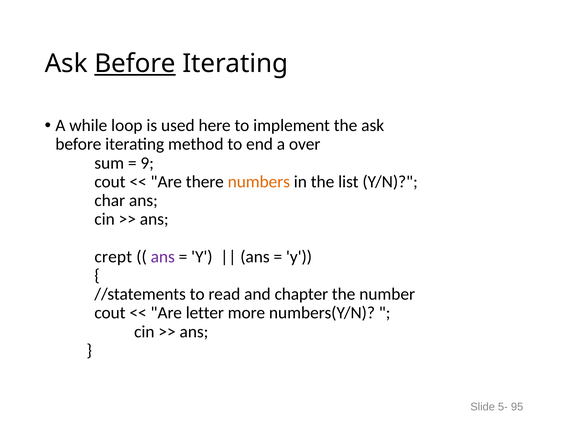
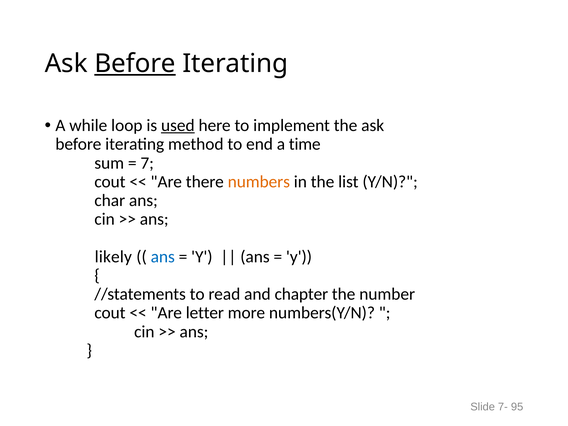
used underline: none -> present (178, 125)
over: over -> time (305, 144)
9: 9 -> 7 (147, 163)
crept: crept -> likely (113, 257)
ans colour: purple -> blue (163, 257)
5-: 5- -> 7- (503, 407)
